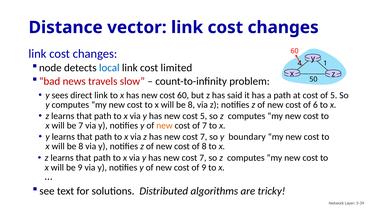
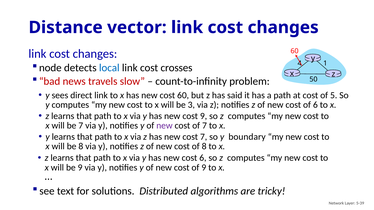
limited: limited -> crosses (177, 68)
8: 8 -> 3 (191, 105)
cost 5: 5 -> 9 (204, 116)
new colour: orange -> purple (164, 126)
7: 7 -> 6 (203, 158)
